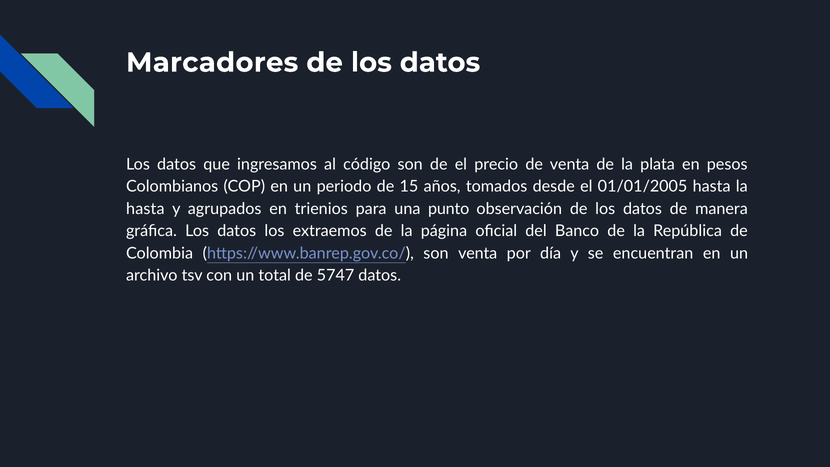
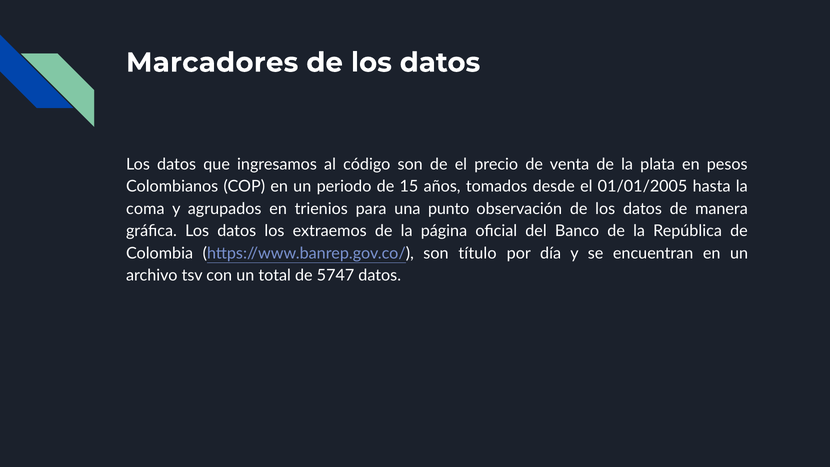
hasta: hasta -> coma (145, 209)
son venta: venta -> título (478, 253)
